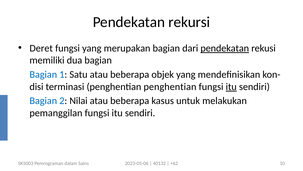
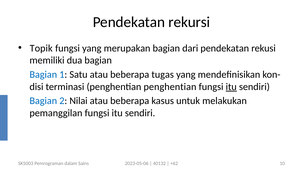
Deret: Deret -> Topik (41, 48)
pendekatan underline: present -> none (225, 48)
objek: objek -> tugas (163, 74)
